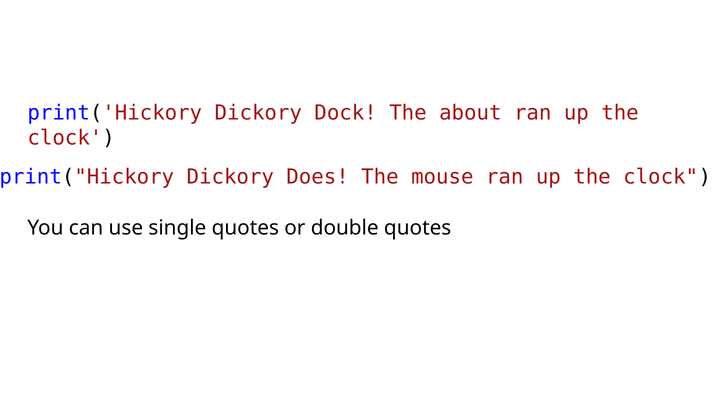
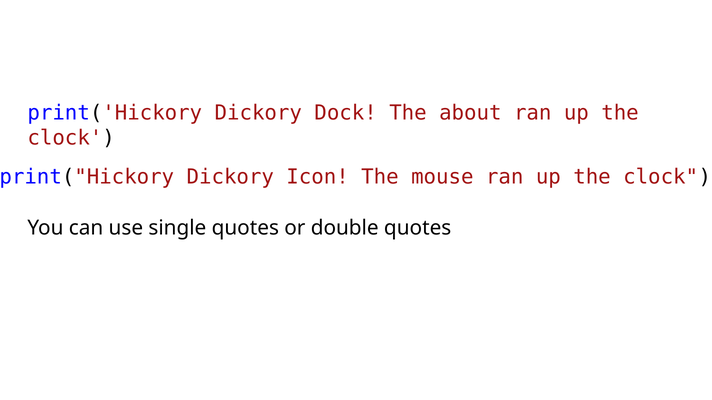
Does: Does -> Icon (318, 177)
